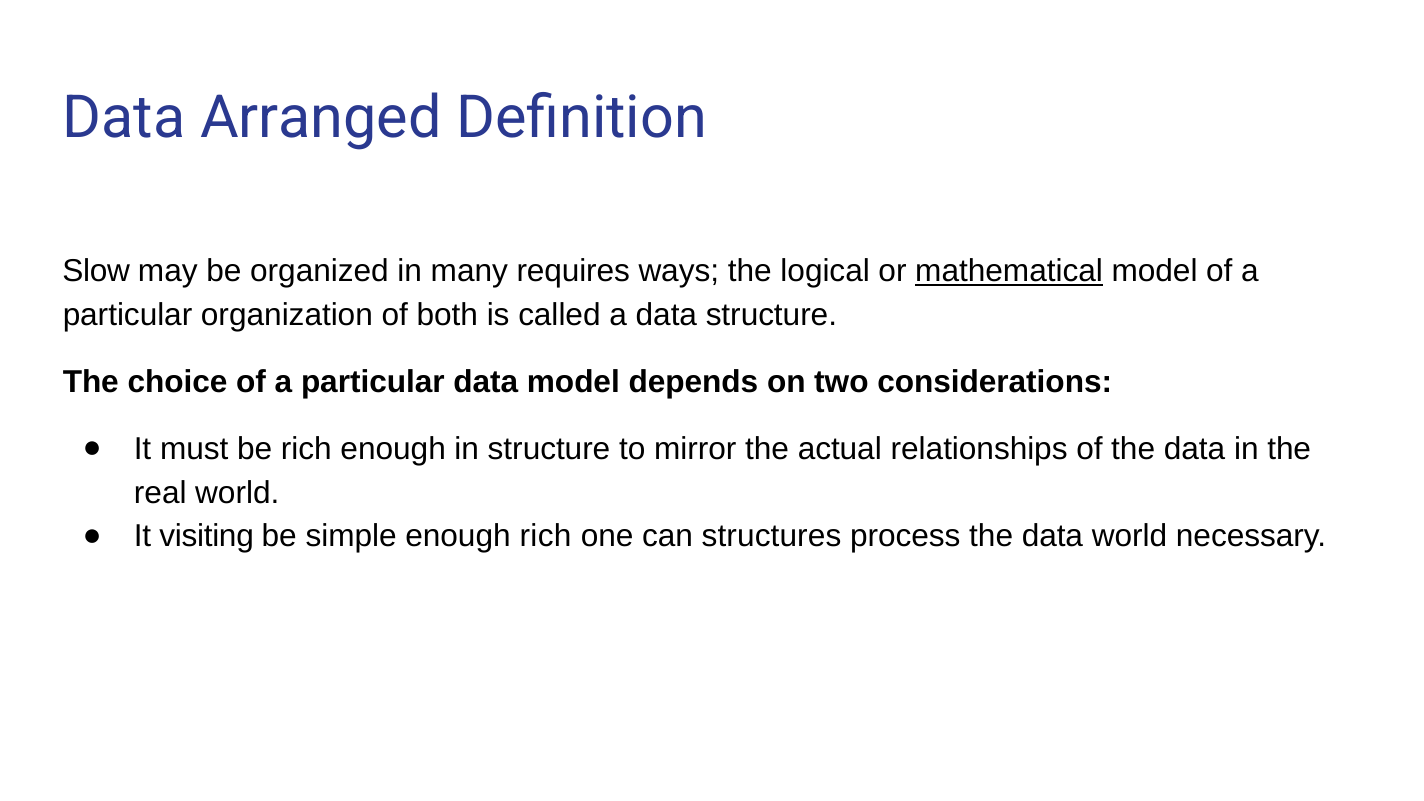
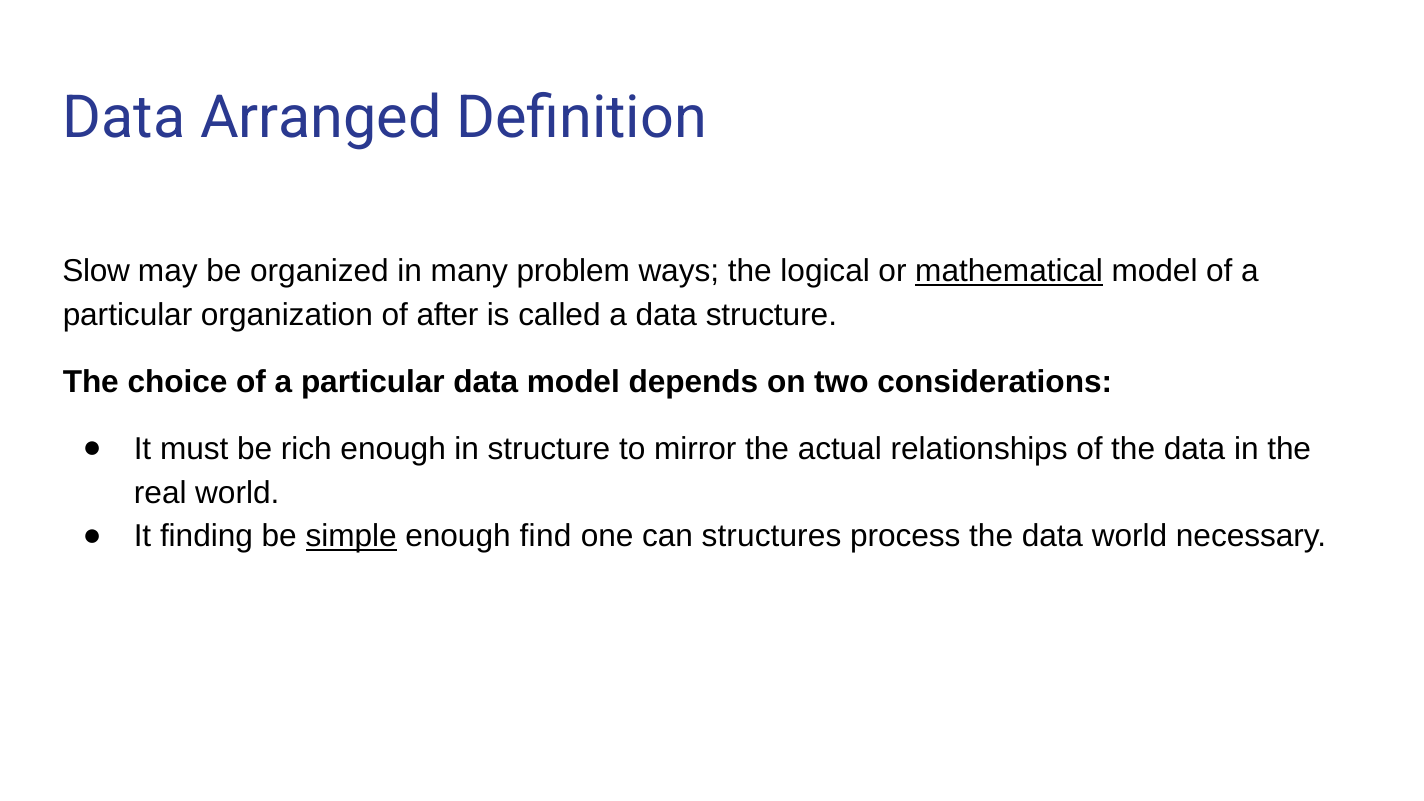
requires: requires -> problem (573, 271)
both: both -> after (447, 315)
visiting: visiting -> finding (207, 537)
simple underline: none -> present (351, 537)
enough rich: rich -> find (546, 537)
